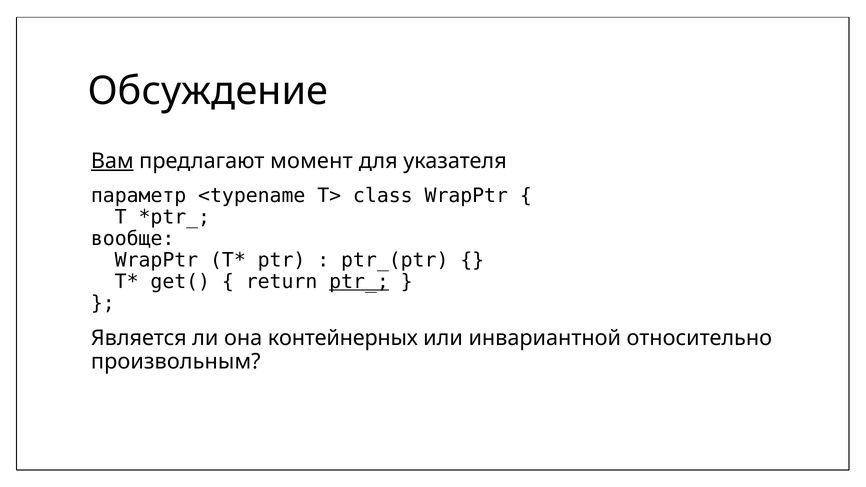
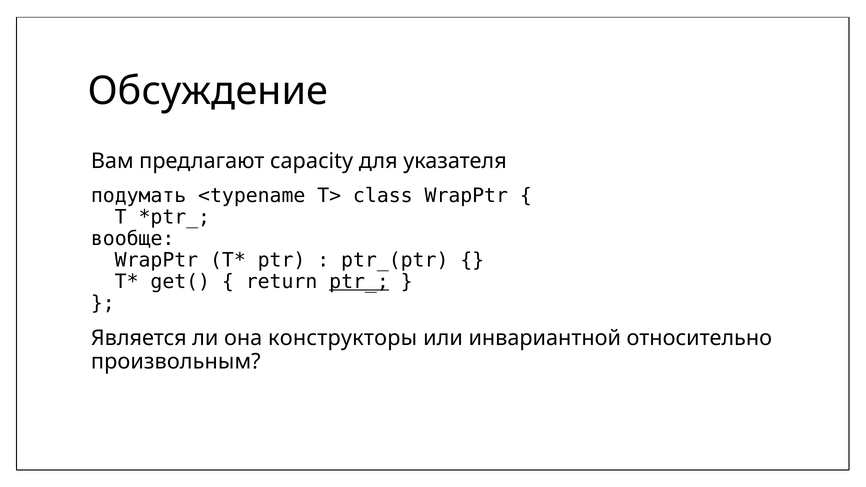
Вам underline: present -> none (112, 161)
момент: момент -> capacity (312, 161)
параметр: параметр -> подумать (139, 196)
контейнерных: контейнерных -> конструкторы (343, 338)
